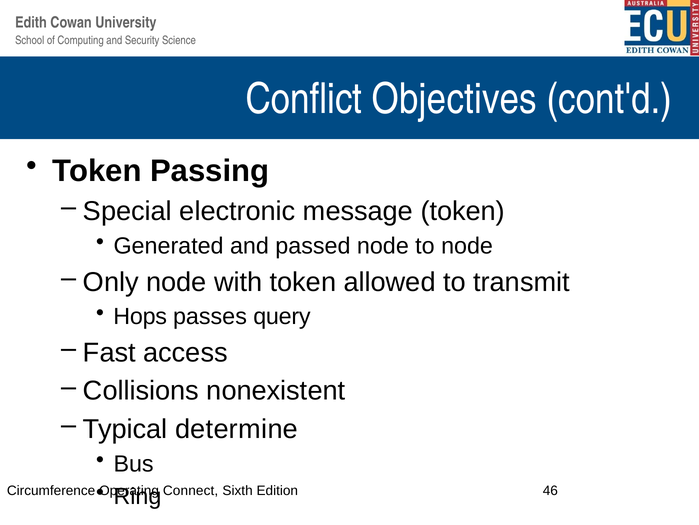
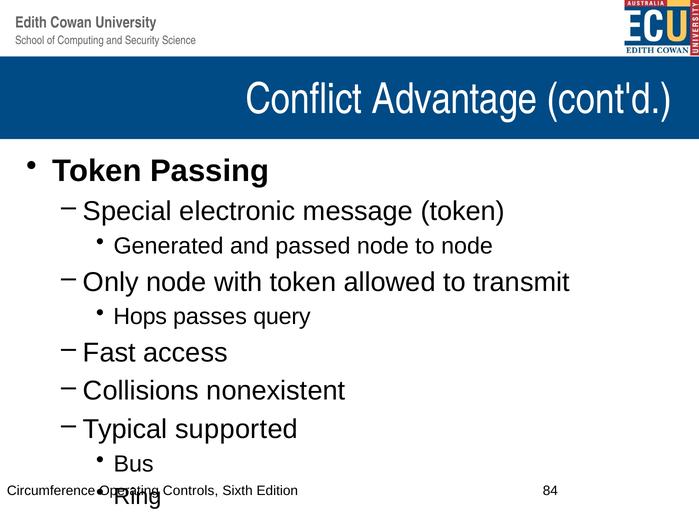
Objectives: Objectives -> Advantage (455, 99)
determine: determine -> supported (237, 429)
Connect: Connect -> Controls (191, 490)
46: 46 -> 84 (550, 490)
